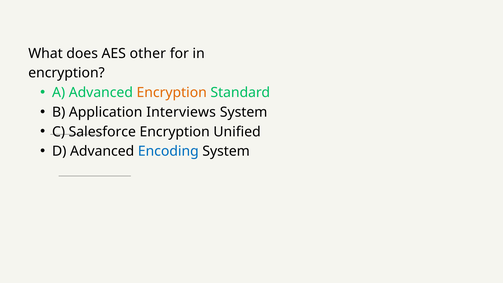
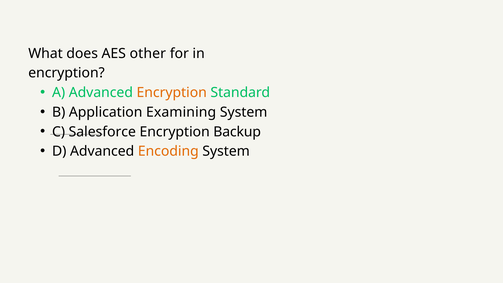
Interviews: Interviews -> Examining (181, 112)
Unified: Unified -> Backup (237, 132)
Encoding colour: blue -> orange (168, 151)
